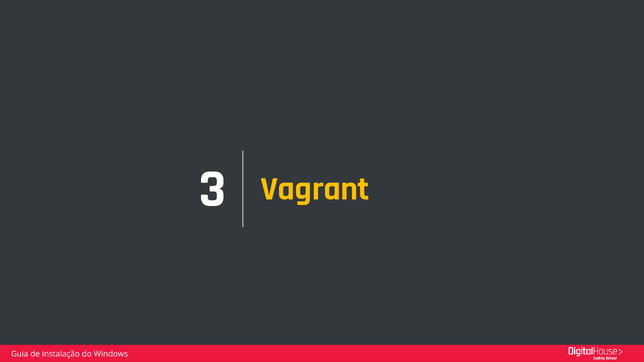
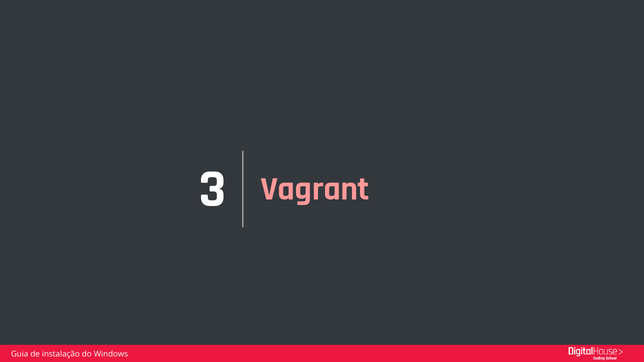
Vagrant colour: yellow -> pink (315, 189)
